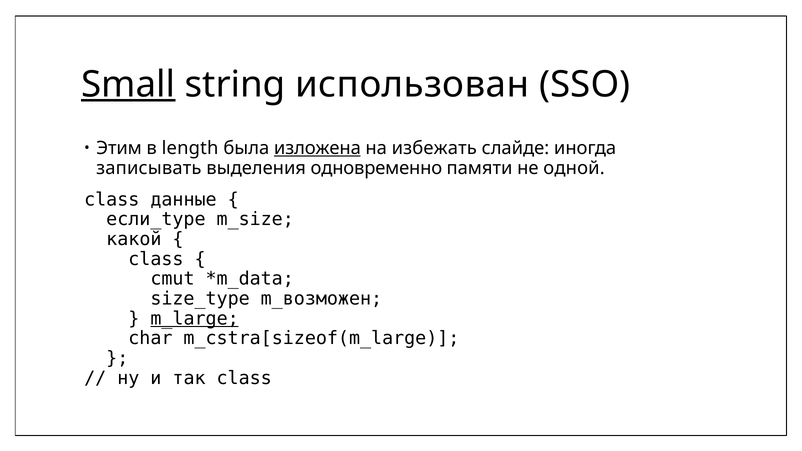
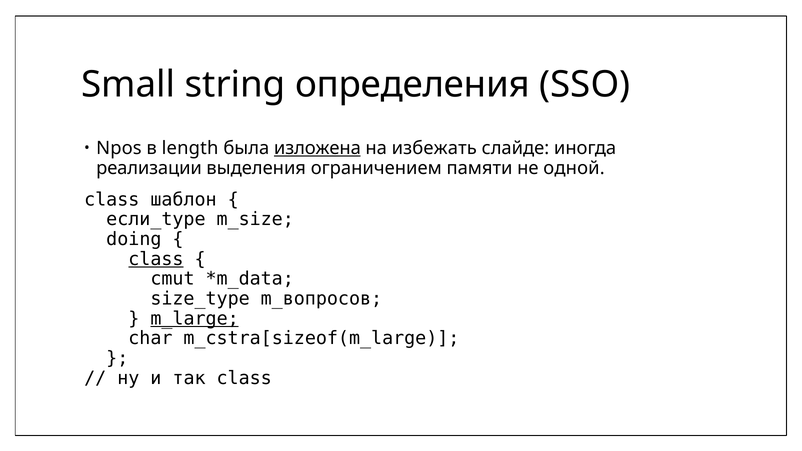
Small underline: present -> none (128, 84)
использован: использован -> определения (413, 84)
Этим: Этим -> Npos (119, 148)
записывать: записывать -> реализации (149, 168)
одновременно: одновременно -> ограничением (376, 168)
данные: данные -> шаблон (184, 200)
какой: какой -> doing (134, 239)
class underline: none -> present (156, 259)
m_возможен: m_возможен -> m_вопросов (321, 299)
